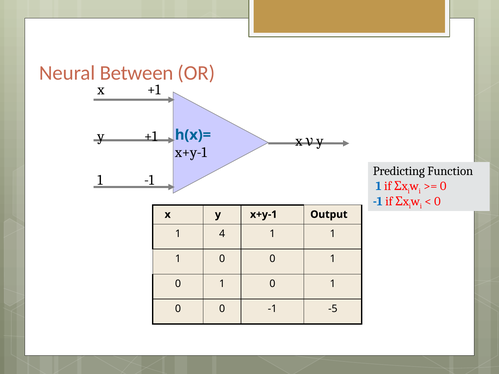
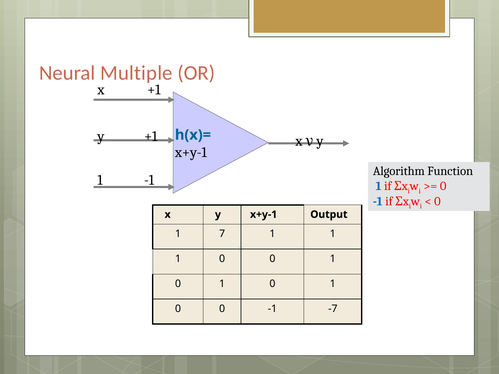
Between: Between -> Multiple (136, 73)
Predicting: Predicting -> Algorithm (399, 171)
4: 4 -> 7 (222, 234)
-5: -5 -> -7 (333, 309)
